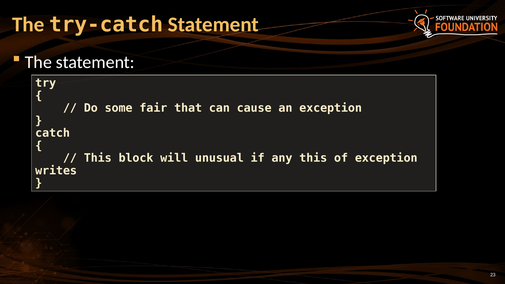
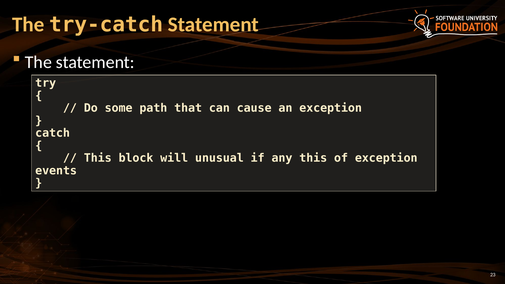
fair: fair -> path (153, 108)
writes: writes -> events (56, 171)
